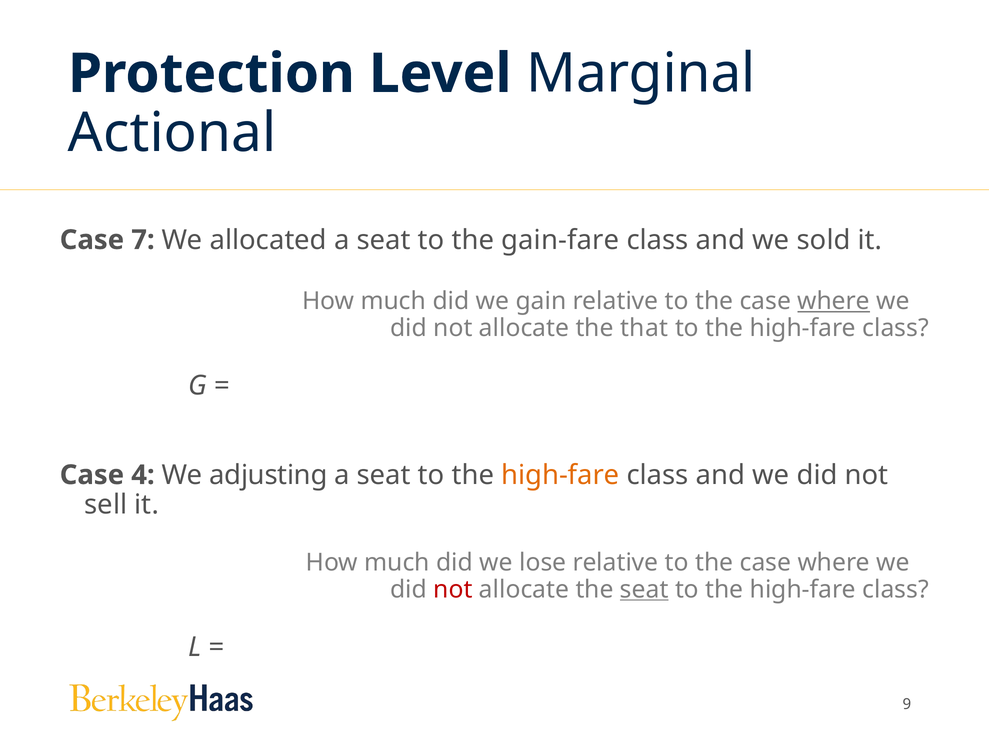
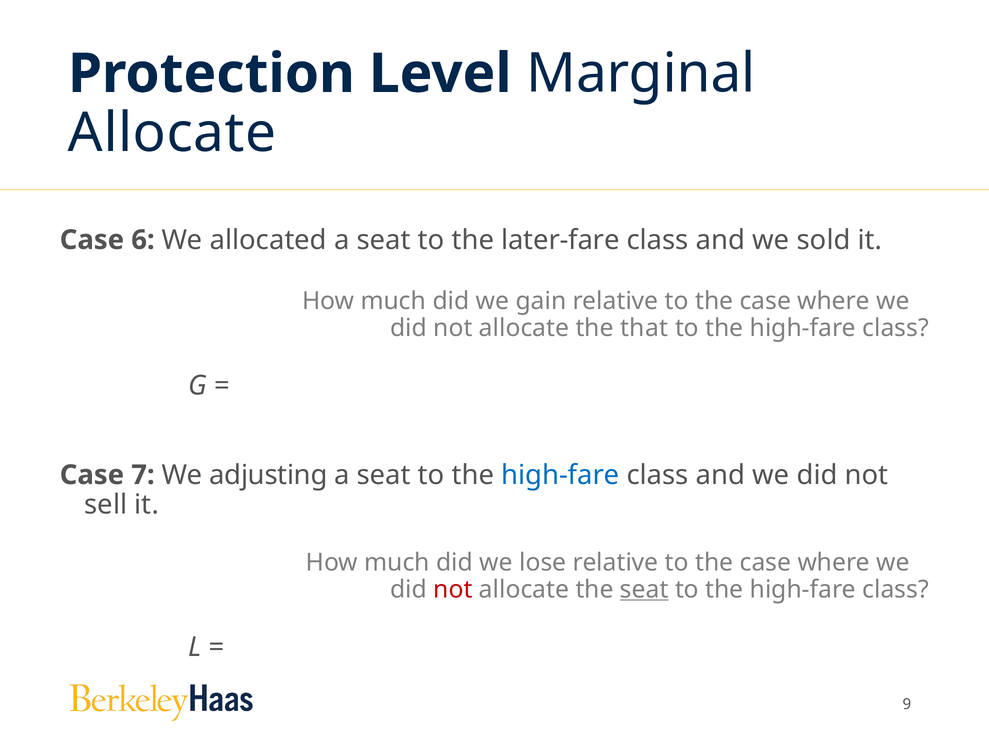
Actional: Actional -> Allocate (172, 133)
7: 7 -> 6 (143, 240)
gain-fare: gain-fare -> later-fare (560, 240)
where underline: present -> none (834, 301)
4: 4 -> 7 (143, 475)
high-fare colour: orange -> blue (560, 475)
